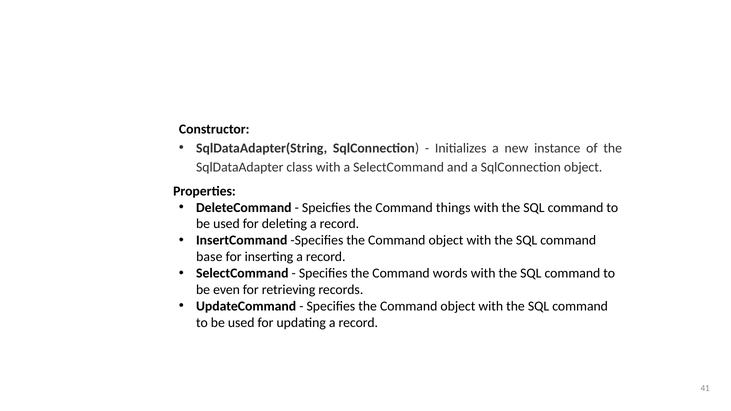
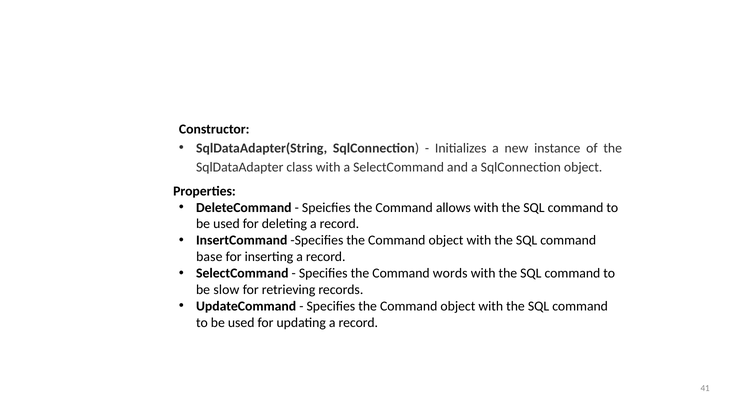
things: things -> allows (453, 208)
even: even -> slow (226, 290)
